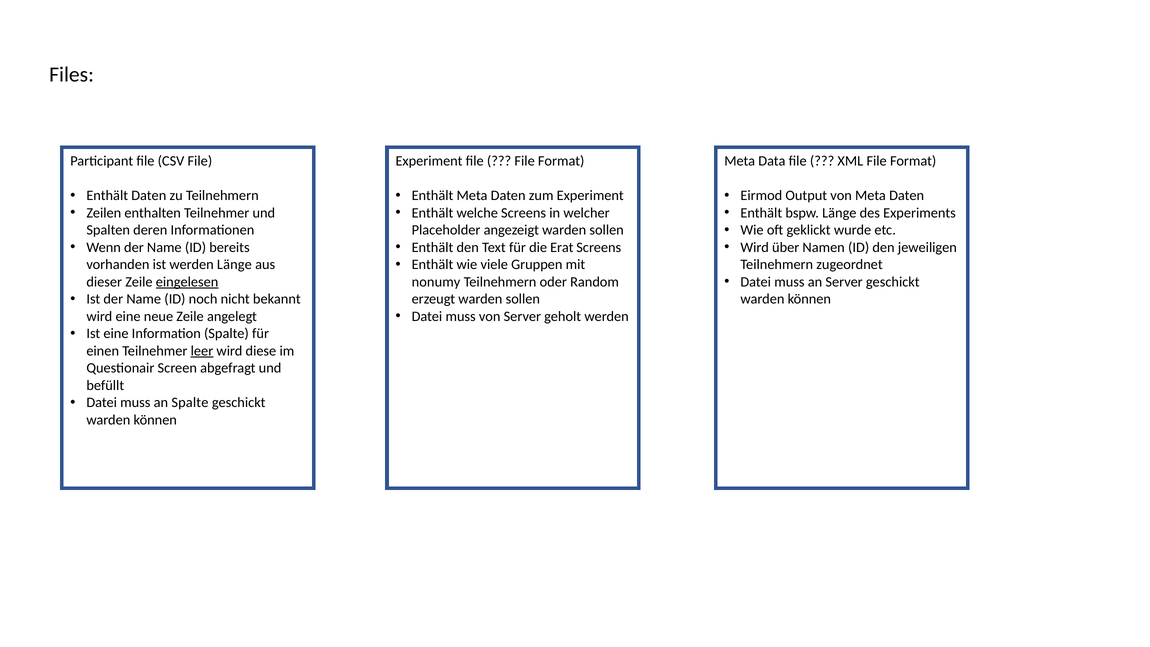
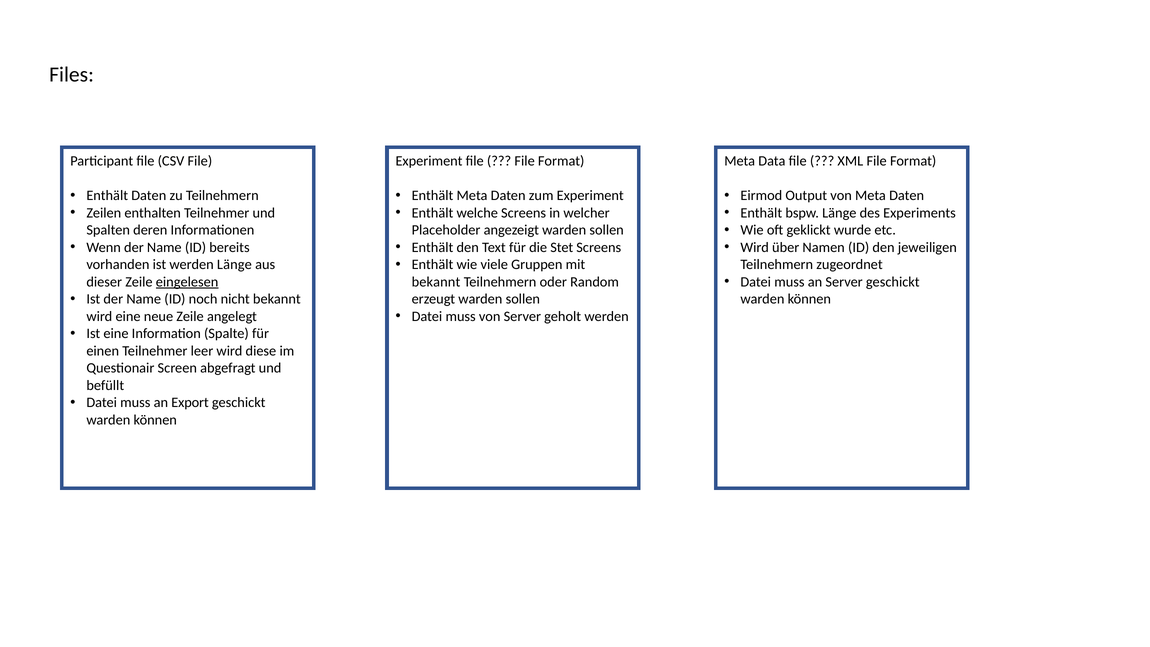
Erat: Erat -> Stet (562, 247)
nonumy: nonumy -> bekannt (436, 282)
leer underline: present -> none (202, 351)
an Spalte: Spalte -> Export (190, 403)
